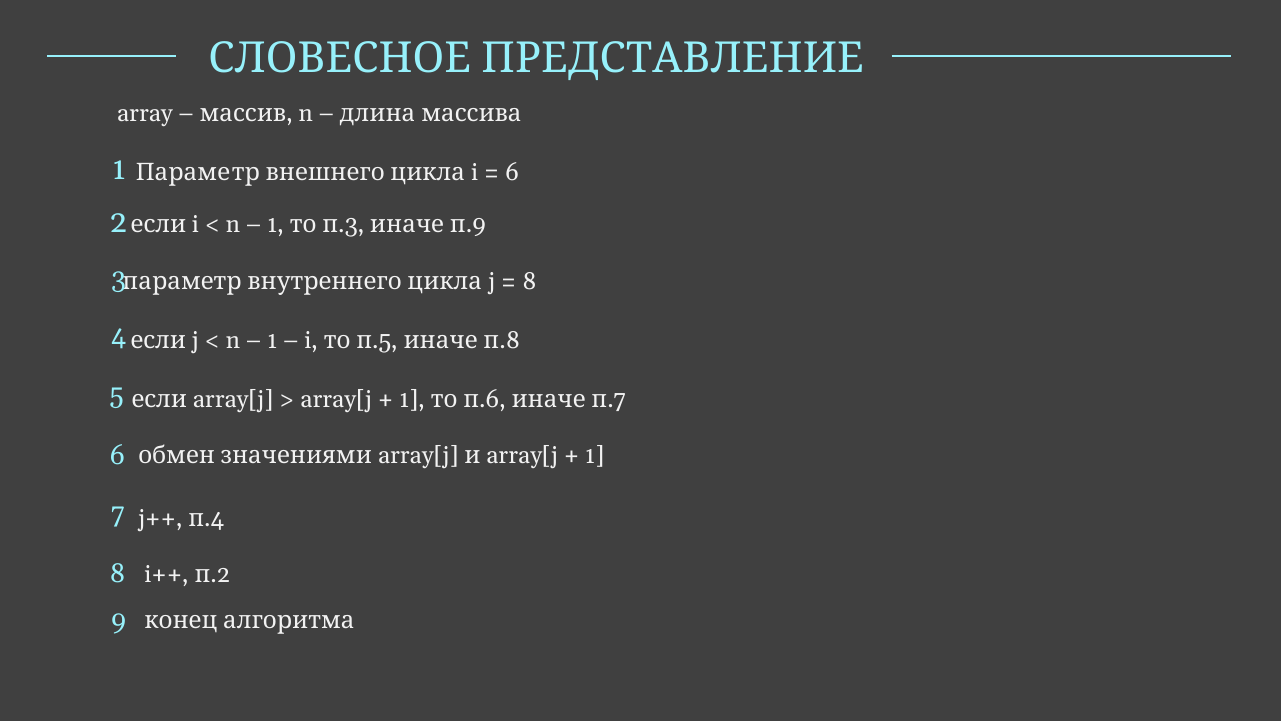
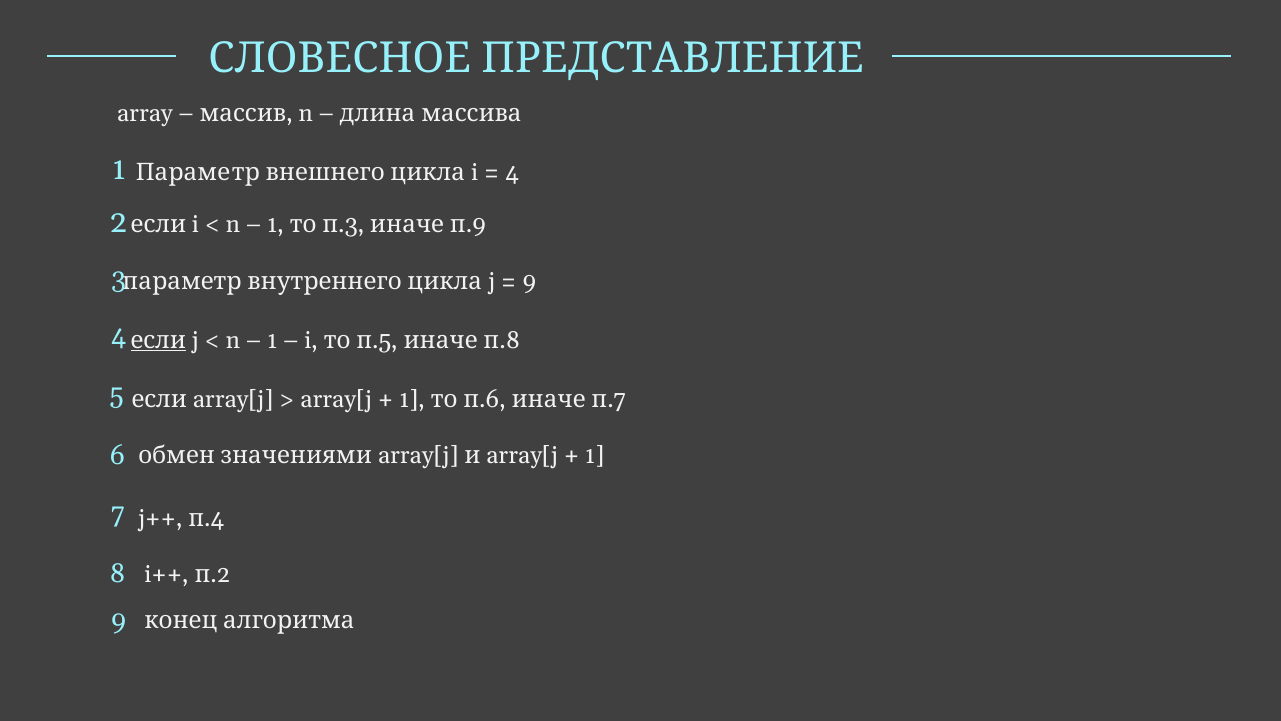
6: 6 -> 4 (512, 172)
8: 8 -> 9 (529, 281)
если underline: none -> present (158, 340)
